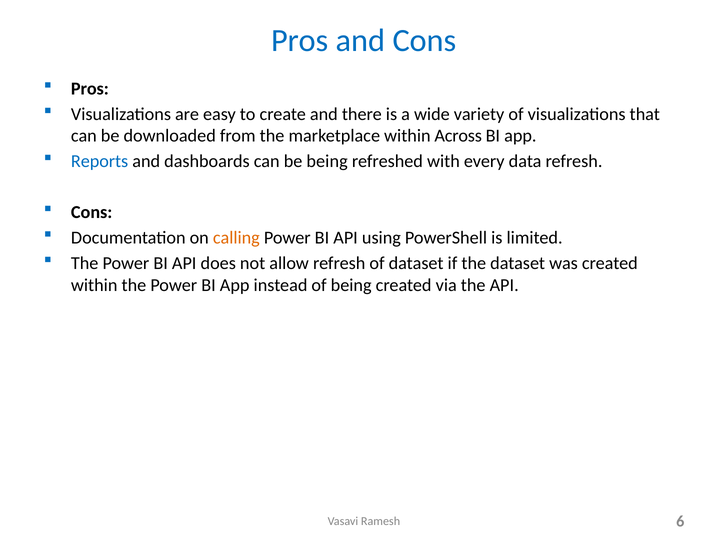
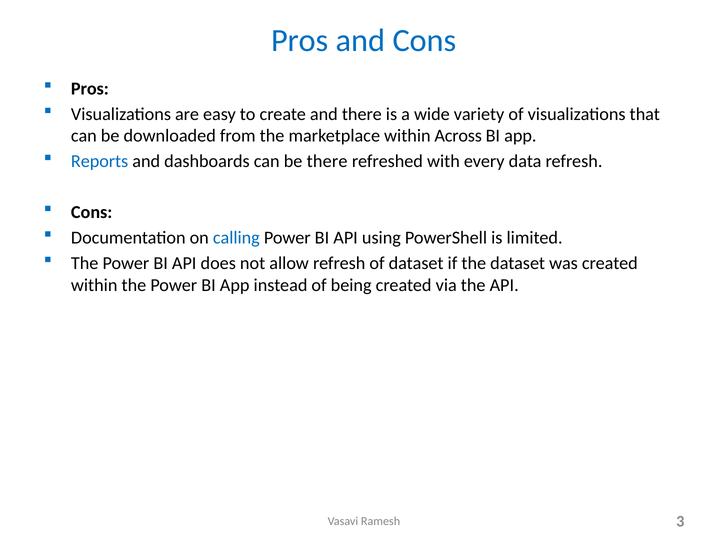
be being: being -> there (327, 161)
calling colour: orange -> blue (236, 238)
6: 6 -> 3 (680, 522)
